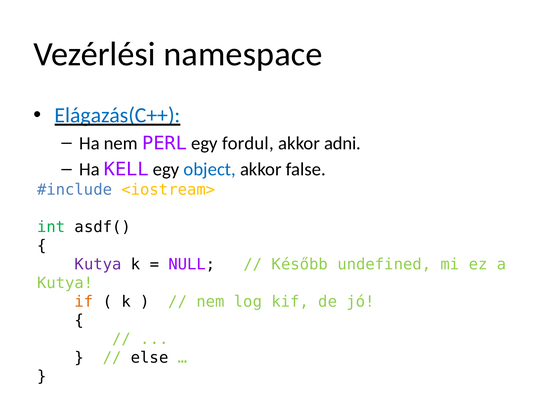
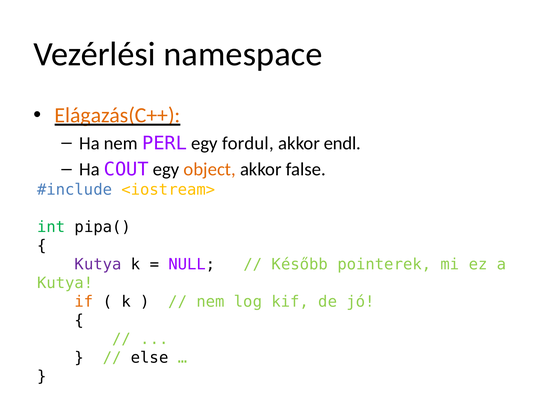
Elágazás(C++ colour: blue -> orange (118, 115)
adni: adni -> endl (342, 143)
KELL: KELL -> COUT (126, 169)
object colour: blue -> orange (210, 169)
asdf(: asdf( -> pipa( (103, 227)
undefined: undefined -> pointerek (384, 264)
